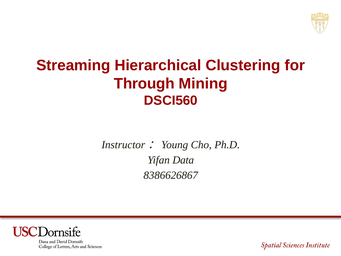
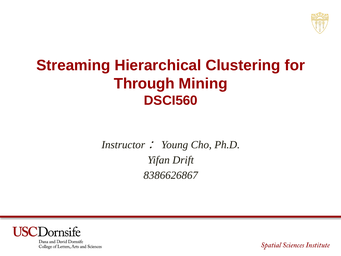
Data: Data -> Drift (183, 160)
